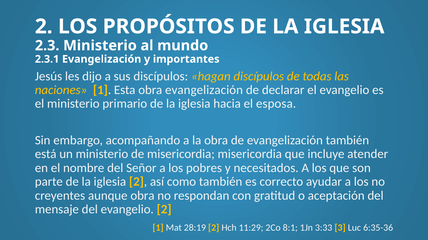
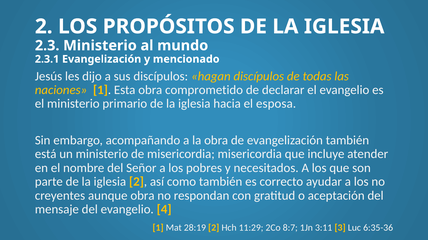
importantes: importantes -> mencionado (186, 59)
obra evangelización: evangelización -> comprometido (204, 90)
evangelio 2: 2 -> 4 (164, 210)
8:1: 8:1 -> 8:7 (290, 228)
3:33: 3:33 -> 3:11 (324, 228)
